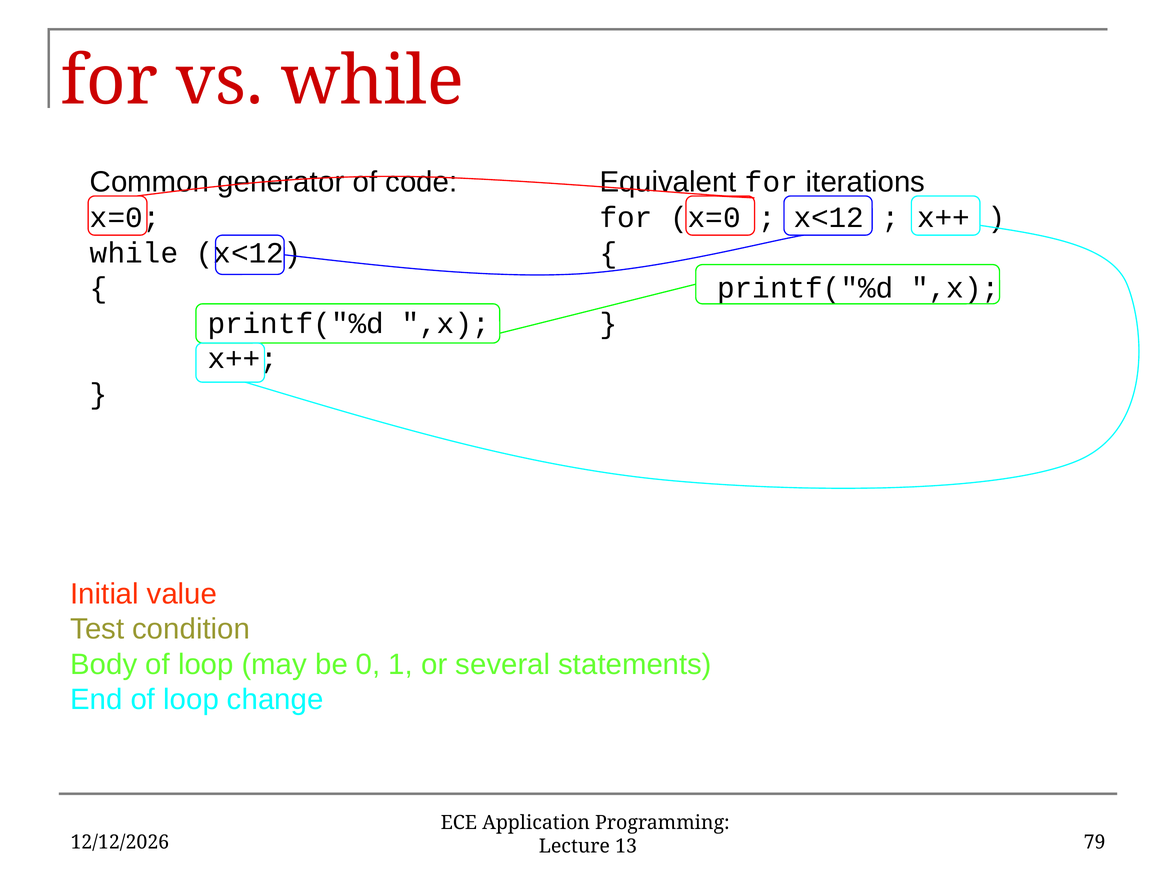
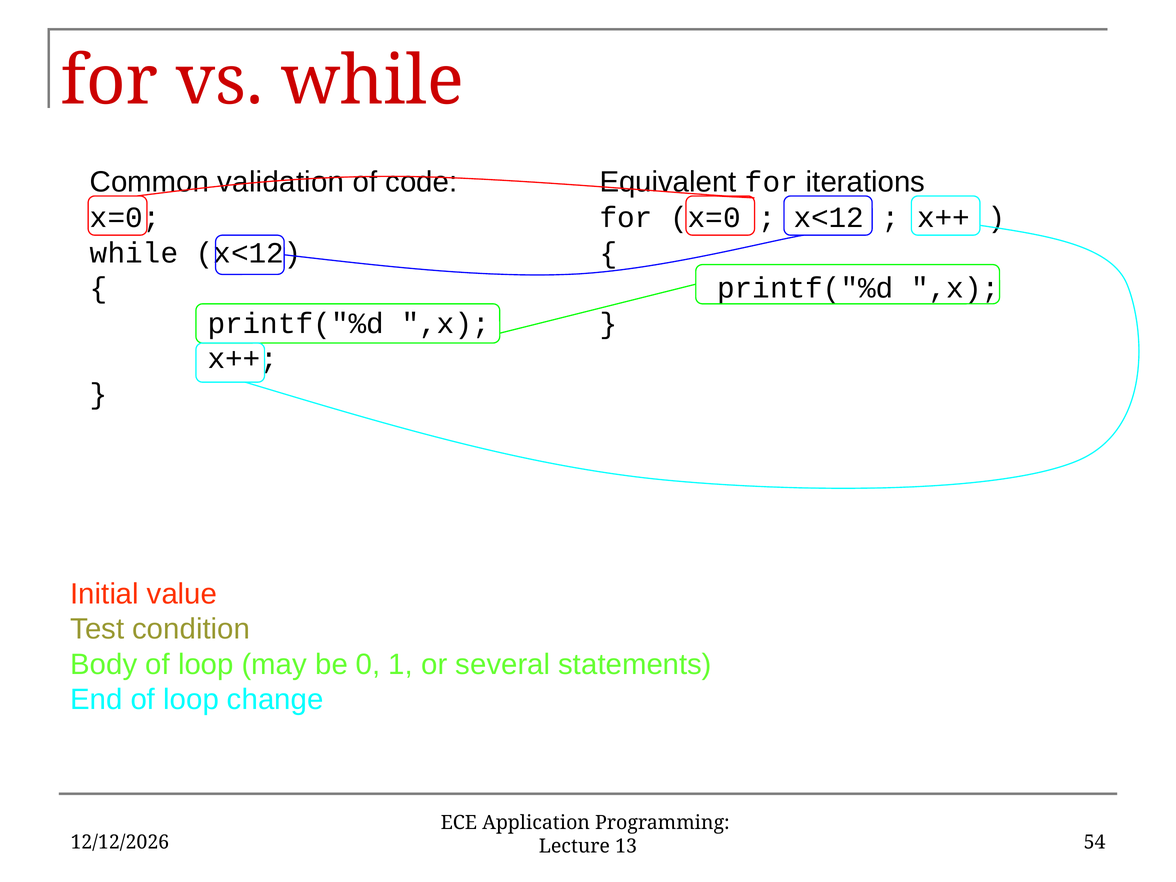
generator: generator -> validation (281, 182)
79: 79 -> 54 (1095, 842)
